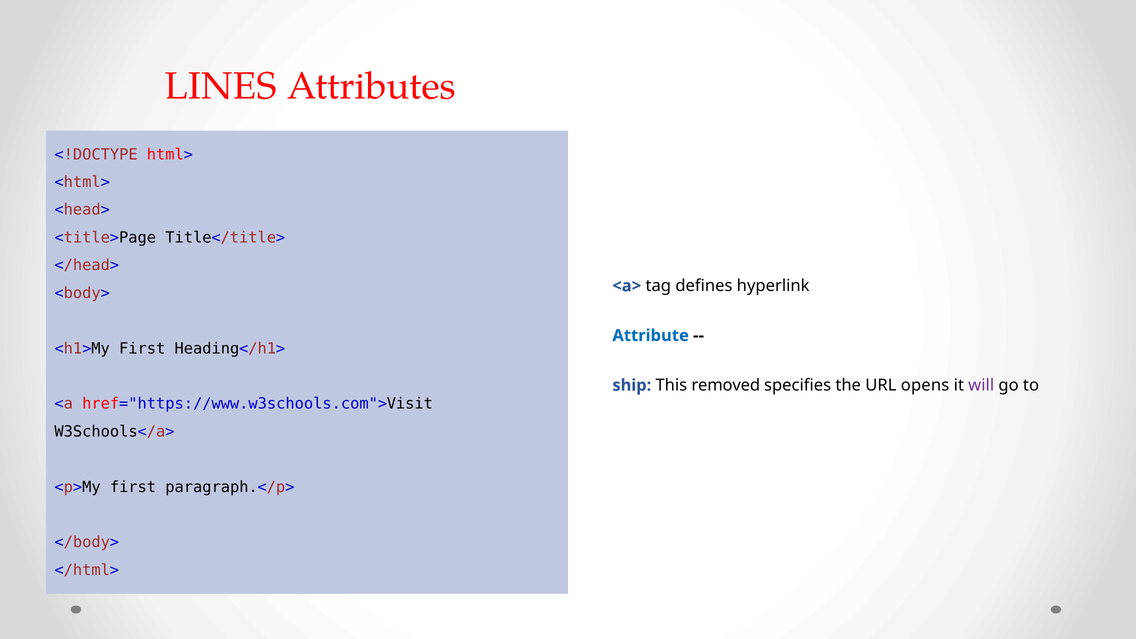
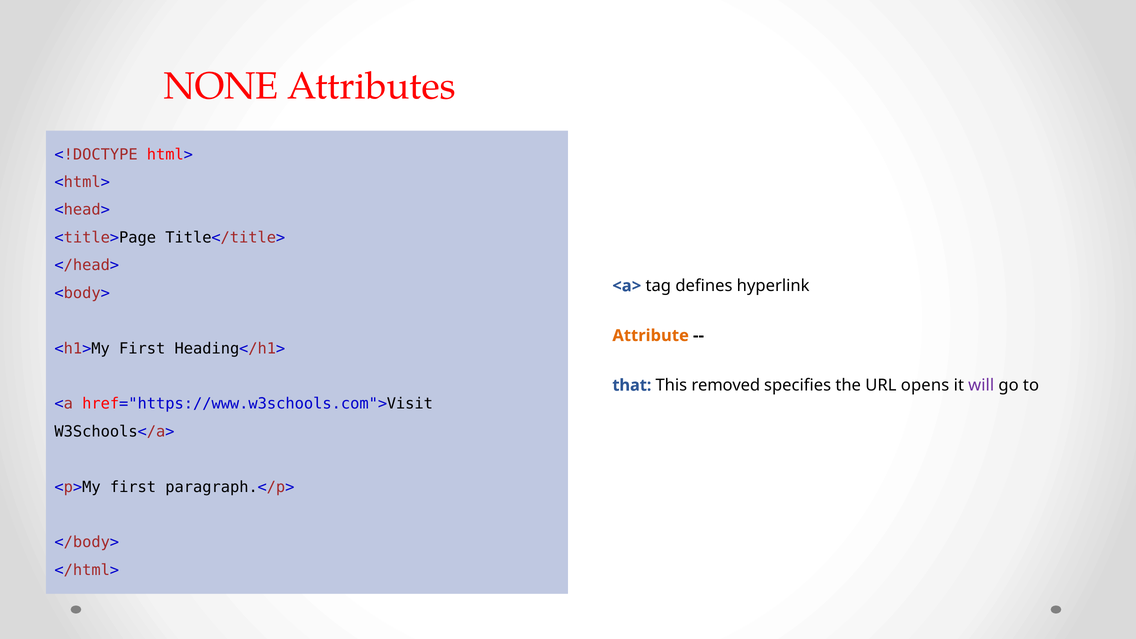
LINES: LINES -> NONE (221, 86)
Attribute colour: blue -> orange (651, 336)
ship: ship -> that (632, 385)
